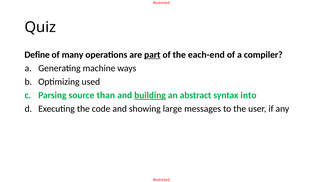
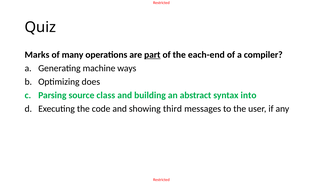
Define: Define -> Marks (37, 55)
used: used -> does (91, 82)
than: than -> class (106, 95)
building underline: present -> none (150, 95)
large: large -> third (172, 109)
